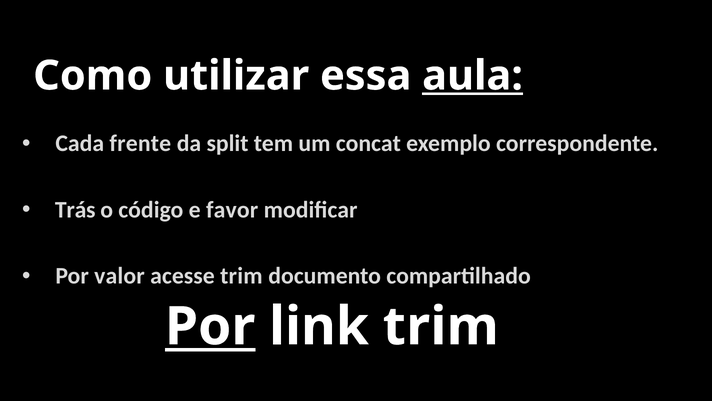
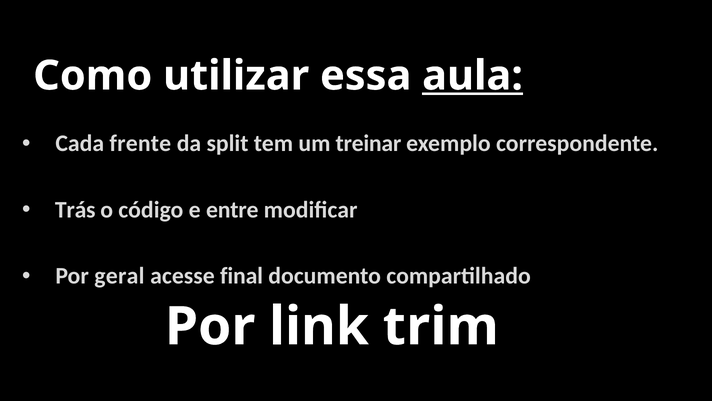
concat: concat -> treinar (368, 143)
favor: favor -> entre (232, 210)
valor: valor -> geral (119, 276)
acesse trim: trim -> final (242, 276)
Por underline: present -> none (210, 326)
